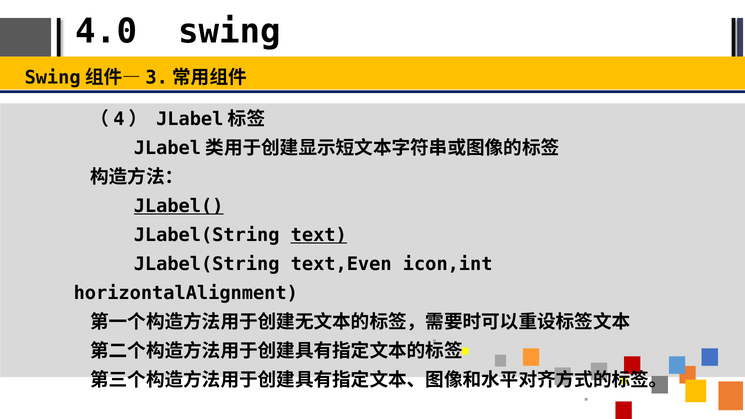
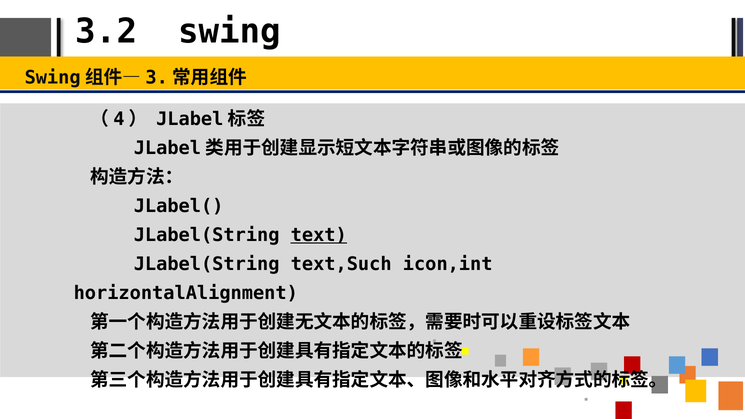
4.0: 4.0 -> 3.2 (106, 31)
JLabel( underline: present -> none (179, 206)
text,Even: text,Even -> text,Such (341, 264)
